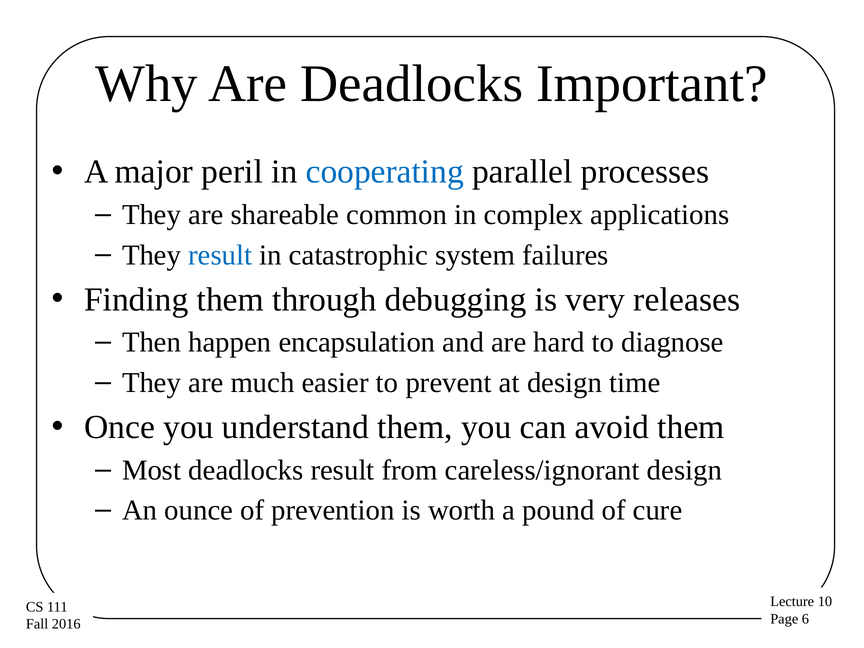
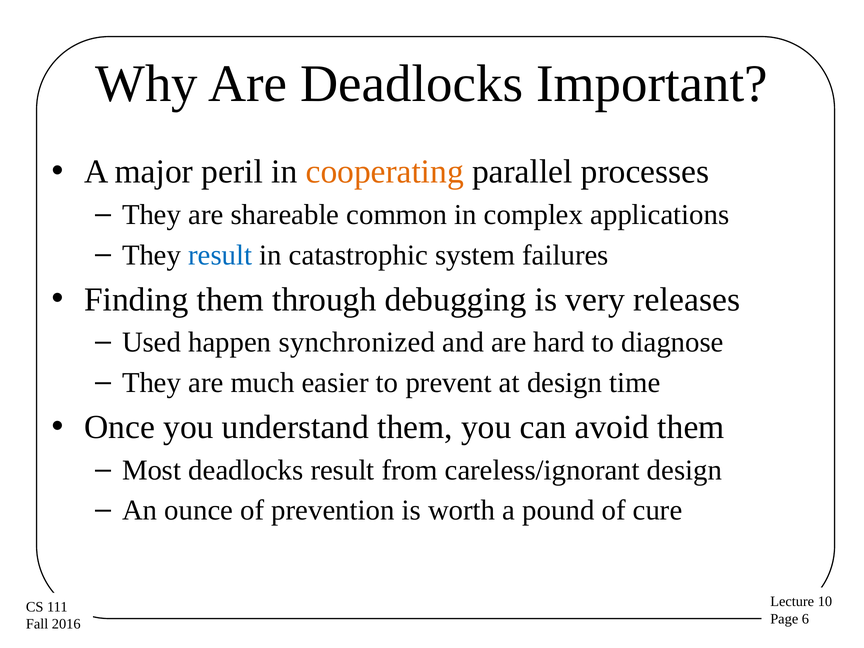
cooperating colour: blue -> orange (385, 172)
Then: Then -> Used (152, 342)
encapsulation: encapsulation -> synchronized (357, 342)
